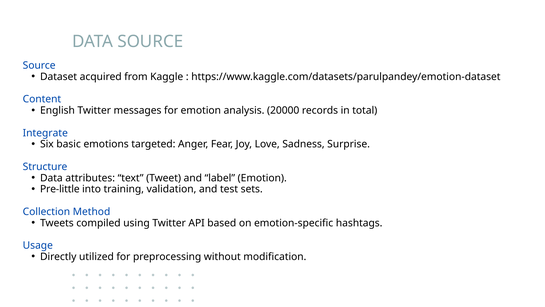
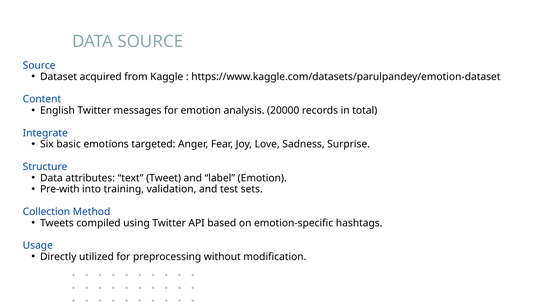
Pre-little: Pre-little -> Pre-with (60, 189)
